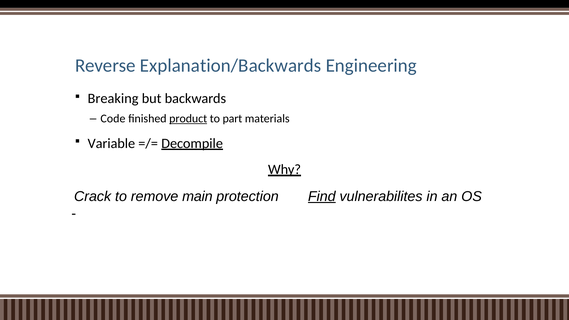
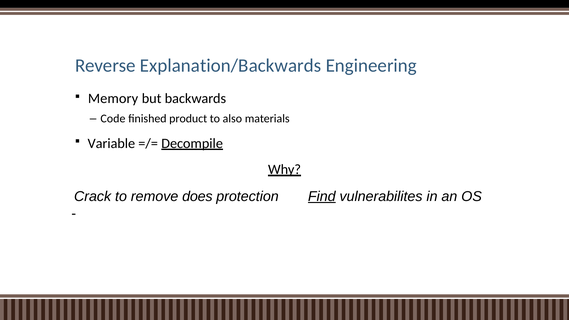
Breaking: Breaking -> Memory (113, 99)
product underline: present -> none (188, 119)
part: part -> also (232, 119)
main: main -> does (197, 196)
